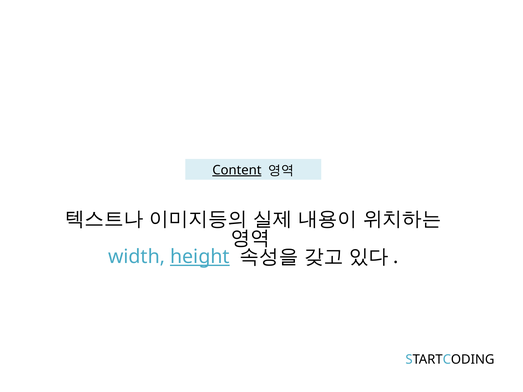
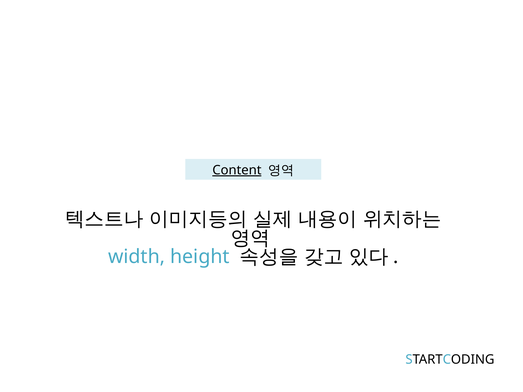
height underline: present -> none (200, 257)
